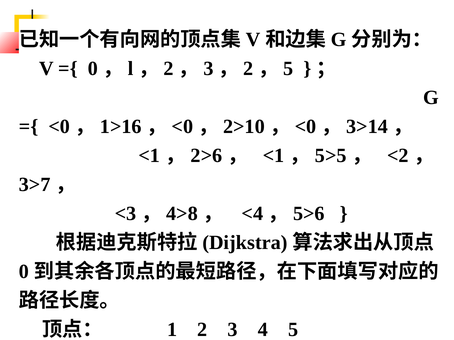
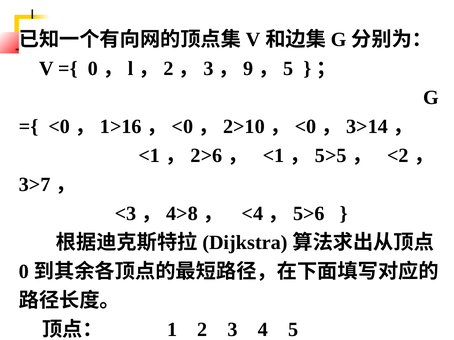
2: 2 -> 9 (248, 69)
